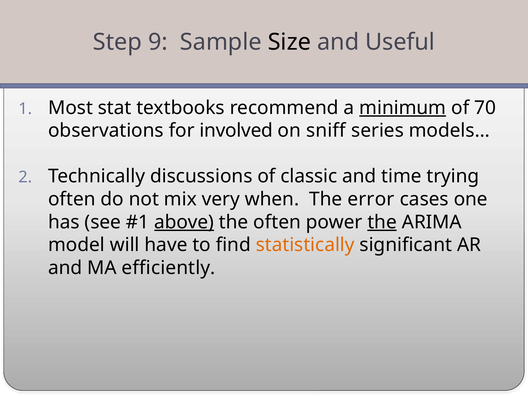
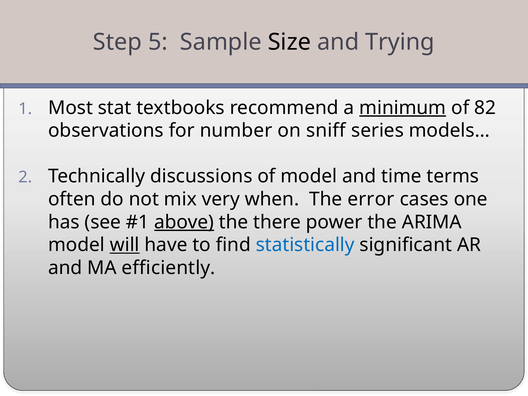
9: 9 -> 5 (158, 42)
Useful: Useful -> Trying (400, 42)
70: 70 -> 82 (485, 108)
involved: involved -> number (236, 131)
of classic: classic -> model (309, 176)
trying: trying -> terms (453, 176)
the often: often -> there (277, 222)
the underline: present -> none (382, 222)
will underline: none -> present (125, 245)
statistically colour: orange -> blue (305, 245)
